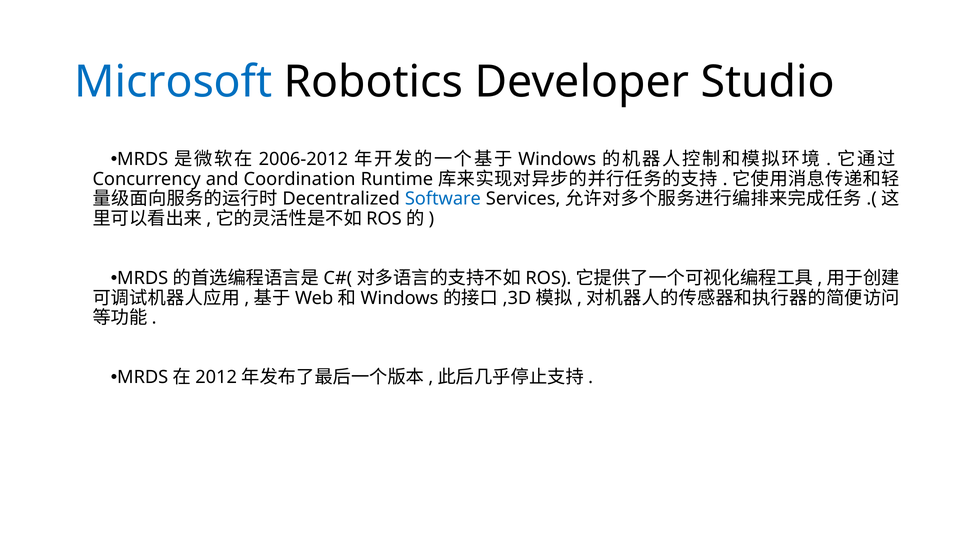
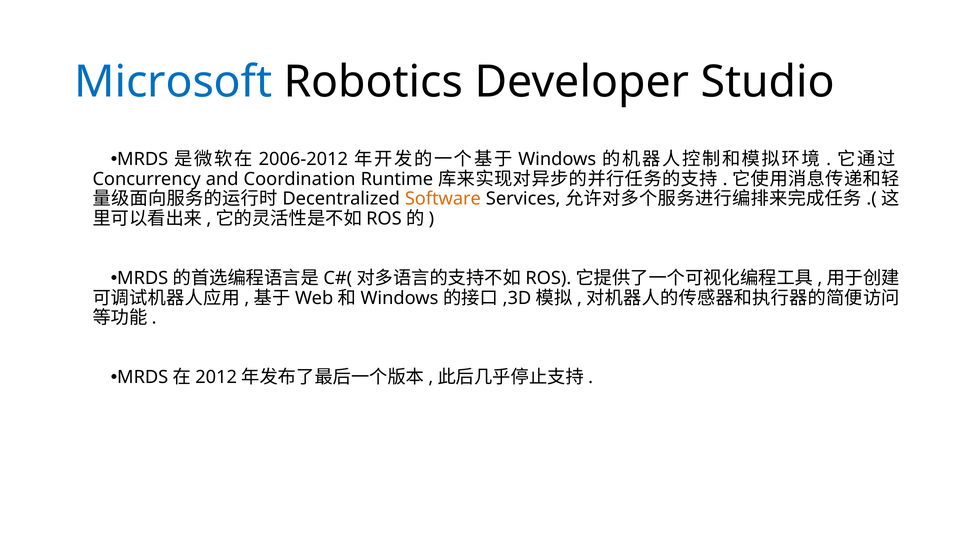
Software colour: blue -> orange (443, 199)
